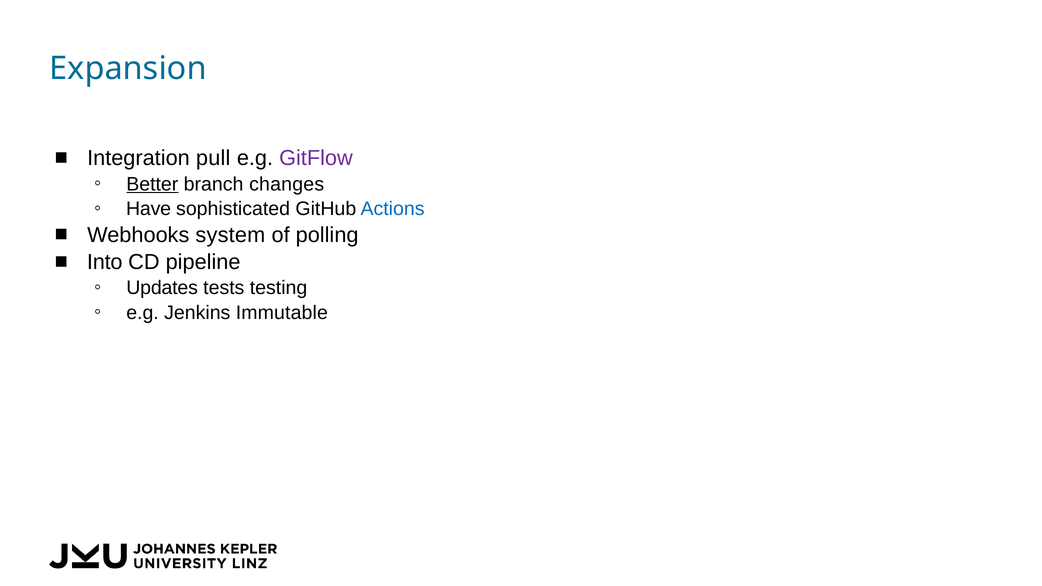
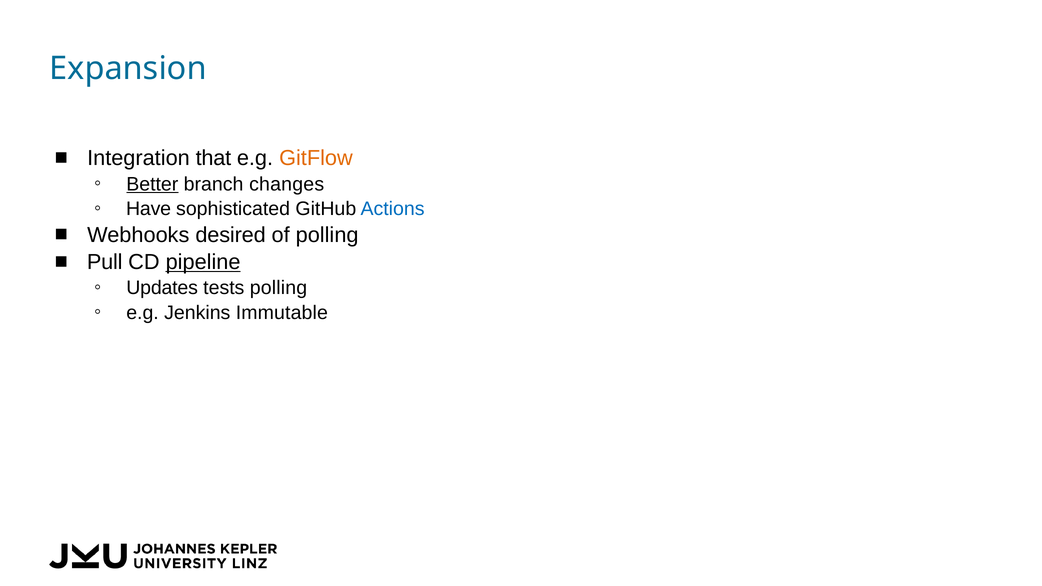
pull: pull -> that (213, 158)
GitFlow colour: purple -> orange (316, 158)
system: system -> desired (231, 235)
Into: Into -> Pull (105, 262)
pipeline underline: none -> present (203, 262)
tests testing: testing -> polling (279, 288)
